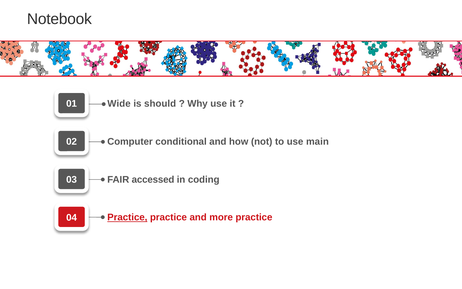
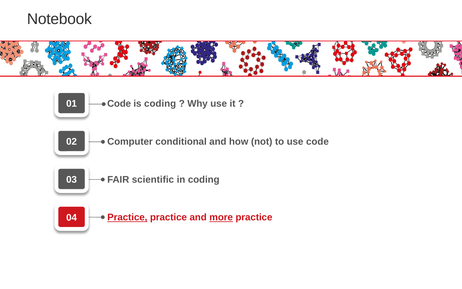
Wide: Wide -> Code (119, 104)
is should: should -> coding (160, 104)
use main: main -> code (317, 142)
accessed: accessed -> scientific (153, 179)
more underline: none -> present (221, 217)
